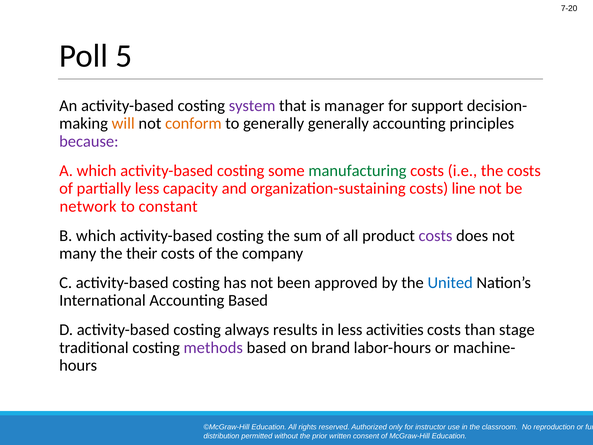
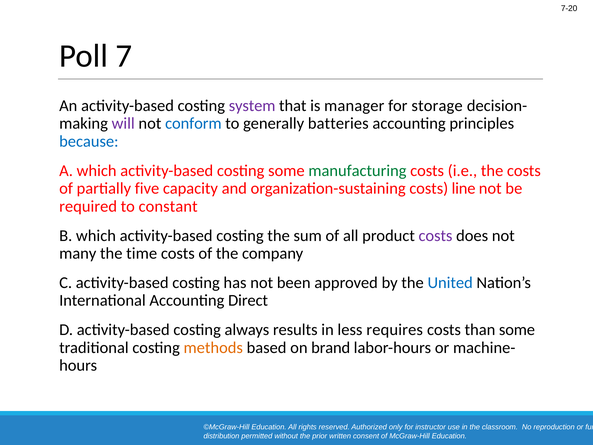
5: 5 -> 7 (124, 56)
support: support -> storage (437, 106)
will colour: orange -> purple (123, 123)
conform colour: orange -> blue (193, 123)
generally generally: generally -> batteries (338, 123)
because colour: purple -> blue (89, 141)
partially less: less -> five (147, 188)
network: network -> required (88, 206)
their: their -> time (142, 253)
Accounting Based: Based -> Direct (248, 300)
activities: activities -> requires (395, 330)
than stage: stage -> some (517, 330)
methods colour: purple -> orange (213, 347)
